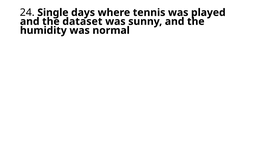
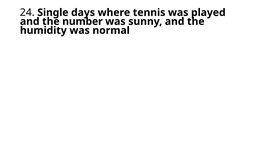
dataset: dataset -> number (82, 22)
